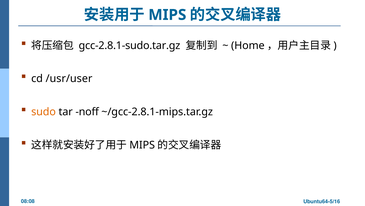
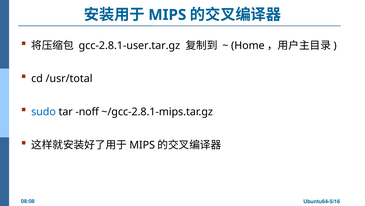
gcc-2.8.1-sudo.tar.gz: gcc-2.8.1-sudo.tar.gz -> gcc-2.8.1-user.tar.gz (129, 45)
/usr/user: /usr/user -> /usr/total (69, 78)
sudo colour: orange -> blue (44, 111)
